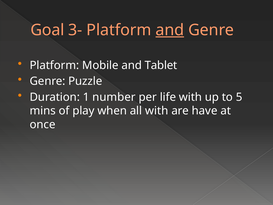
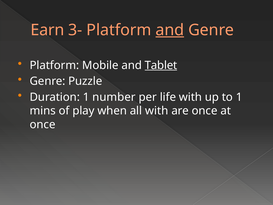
Goal: Goal -> Earn (47, 30)
Tablet underline: none -> present (161, 65)
to 5: 5 -> 1 (239, 97)
are have: have -> once (205, 111)
